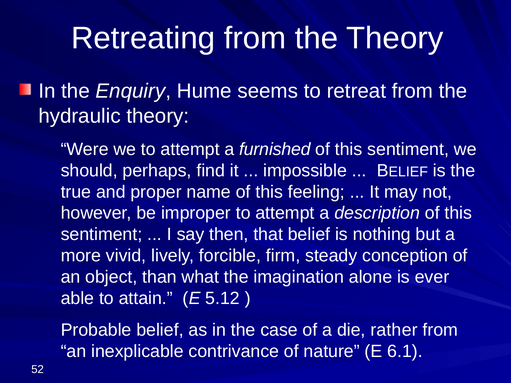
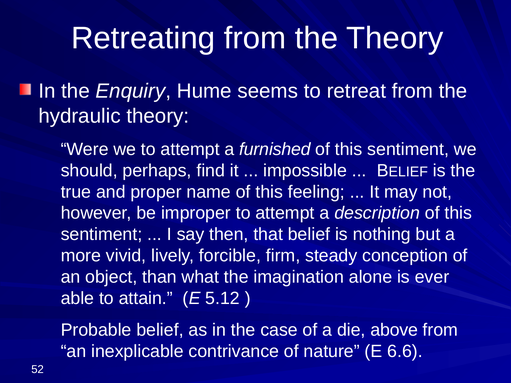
rather: rather -> above (394, 330)
6.1: 6.1 -> 6.6 (405, 352)
